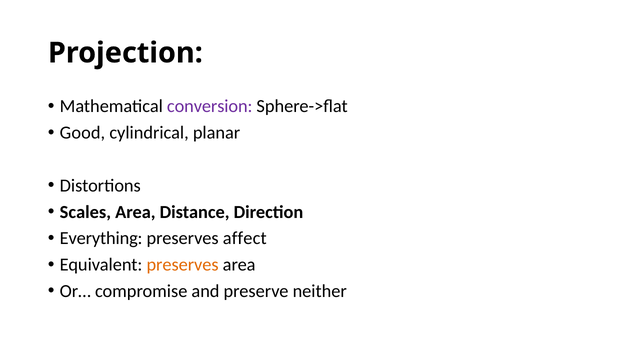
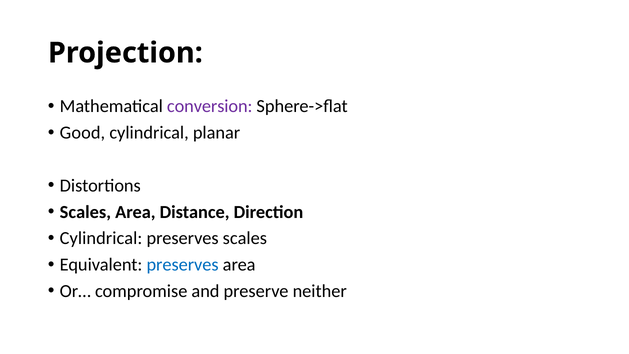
Everything: Everything -> Cylindrical (101, 238)
preserves affect: affect -> scales (245, 238)
preserves colour: orange -> blue (183, 265)
